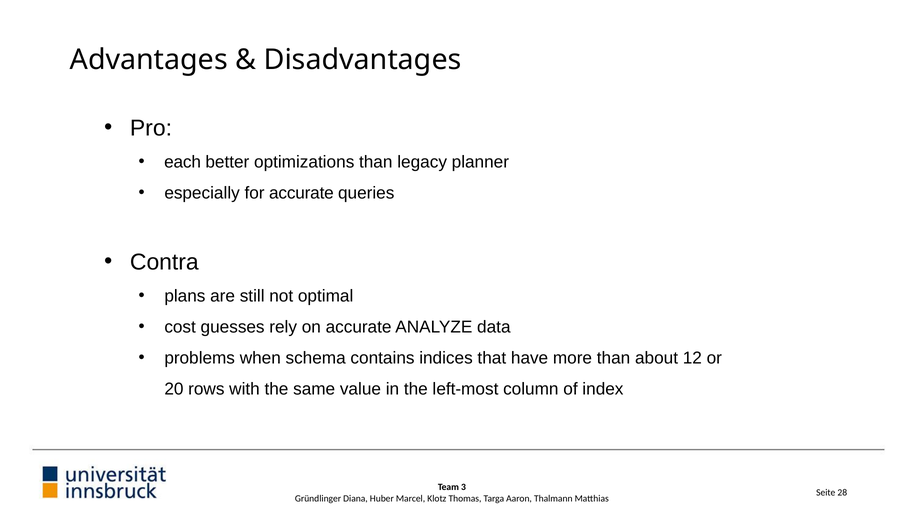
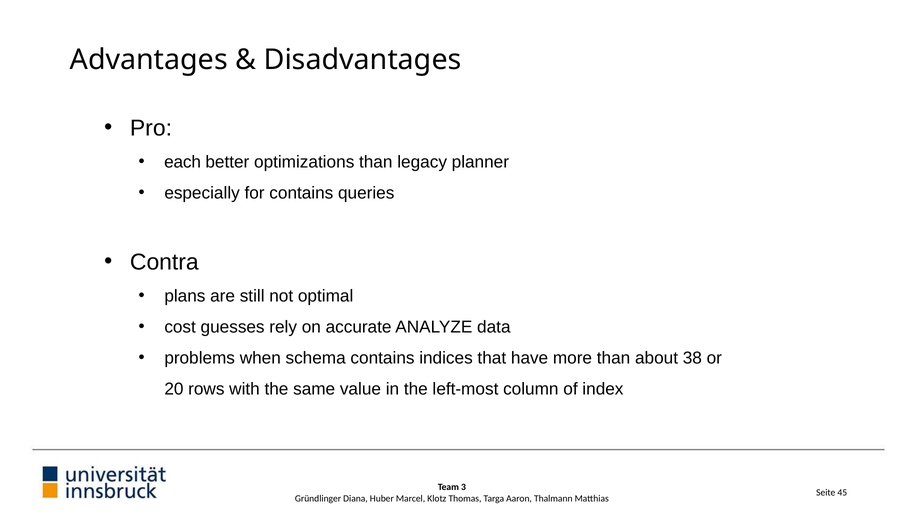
for accurate: accurate -> contains (301, 193)
12: 12 -> 38 (692, 358)
28: 28 -> 45 (842, 492)
